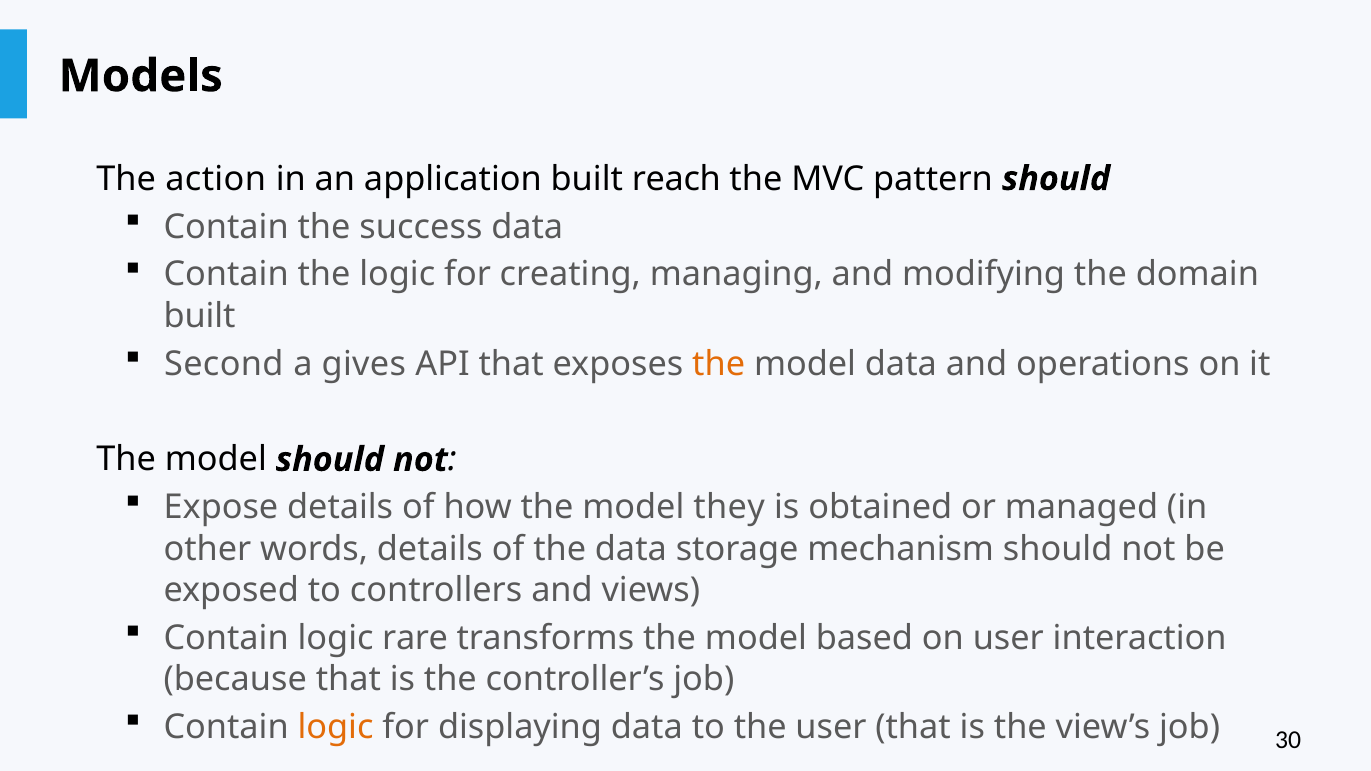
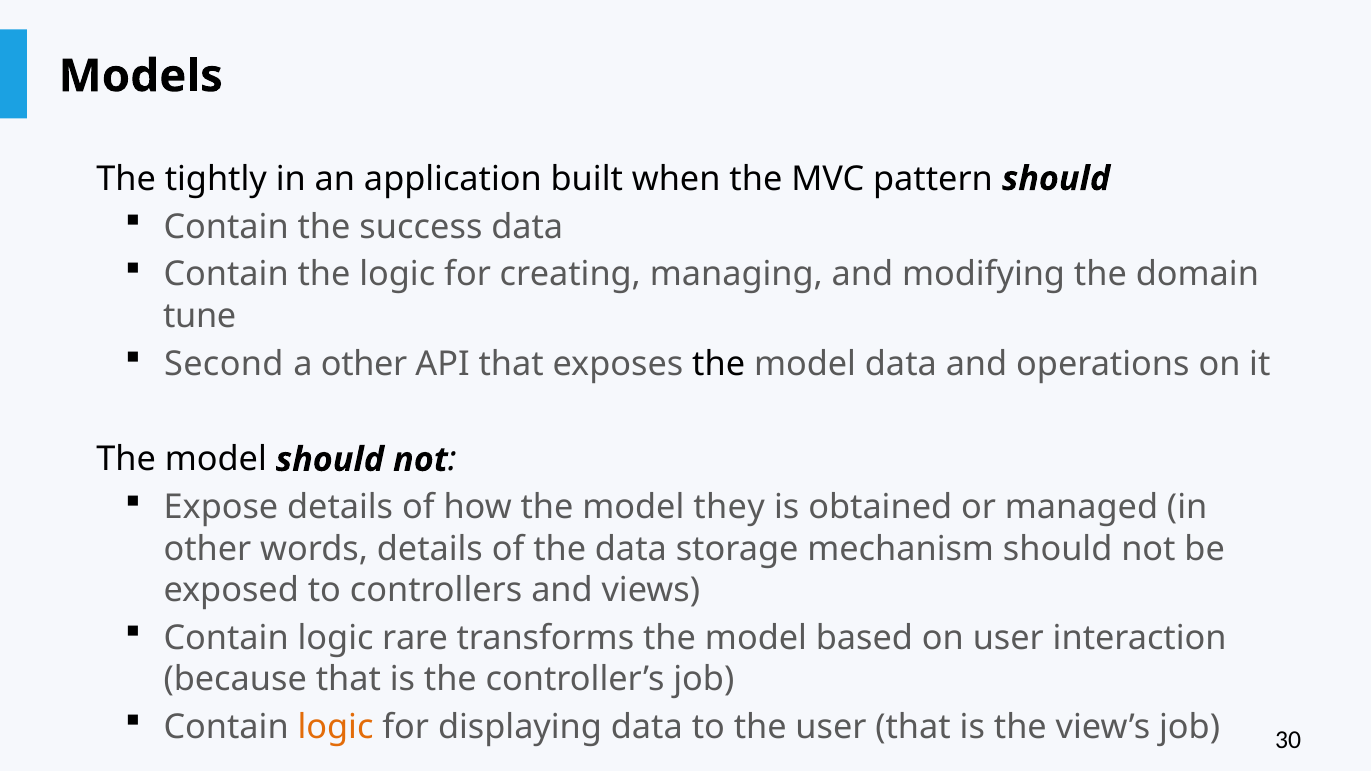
action: action -> tightly (216, 179)
reach: reach -> when (676, 179)
built: built -> tune (200, 316)
a gives: gives -> other (364, 364)
the colour: orange -> black (719, 364)
